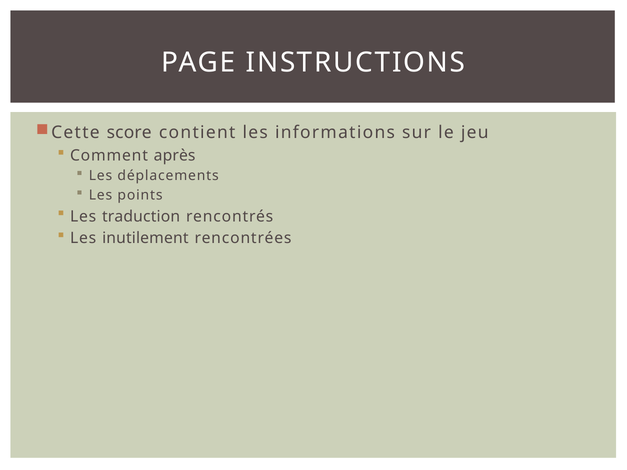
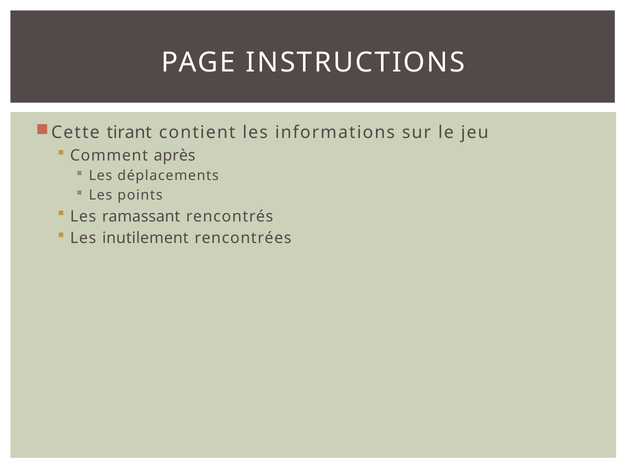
score: score -> tirant (129, 133)
traduction: traduction -> ramassant (141, 216)
